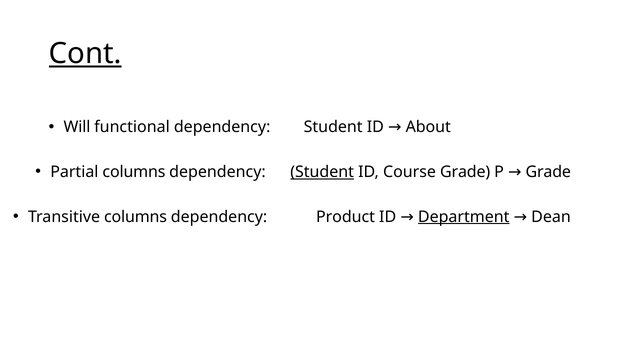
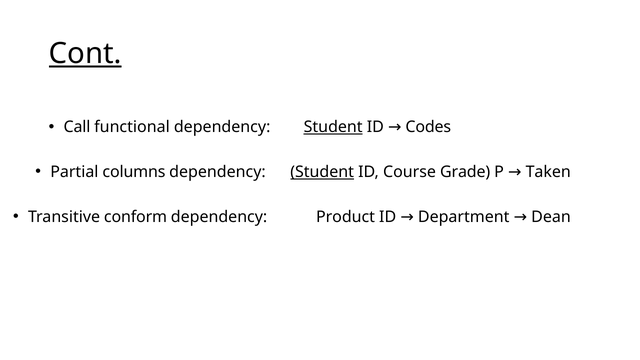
Will: Will -> Call (77, 127)
Student underline: none -> present (333, 127)
About: About -> Codes (428, 127)
P Grade: Grade -> Taken (548, 172)
Transitive columns: columns -> conform (136, 217)
Department underline: present -> none (464, 217)
